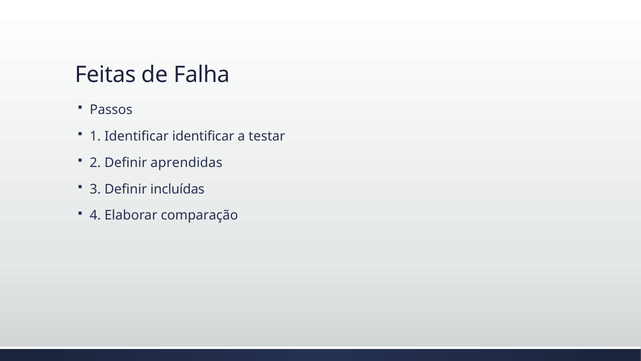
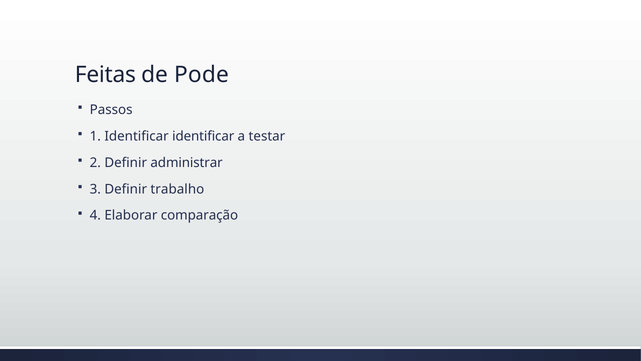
Falha: Falha -> Pode (201, 75)
aprendidas: aprendidas -> administrar (187, 162)
incluídas: incluídas -> trabalho (177, 189)
